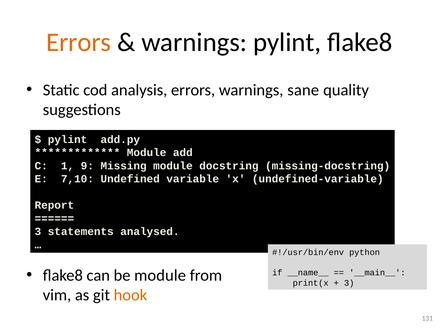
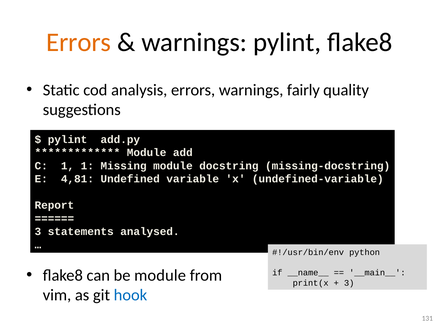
sane: sane -> fairly (303, 90)
1 9: 9 -> 1 (87, 166)
7,10: 7,10 -> 4,81 (77, 179)
hook colour: orange -> blue (130, 295)
